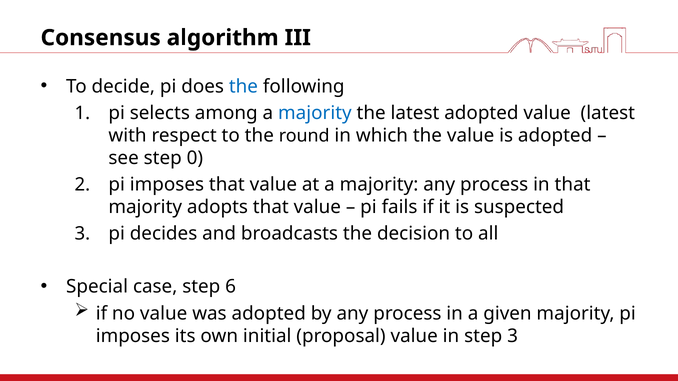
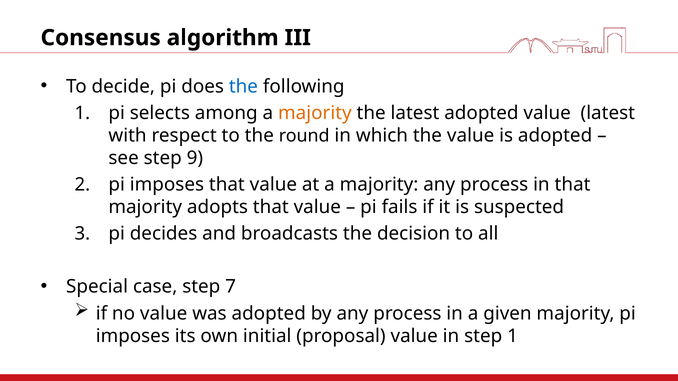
majority colour: blue -> orange (315, 113)
0: 0 -> 9 (195, 158)
6: 6 -> 7 (231, 287)
step 3: 3 -> 1 (513, 336)
